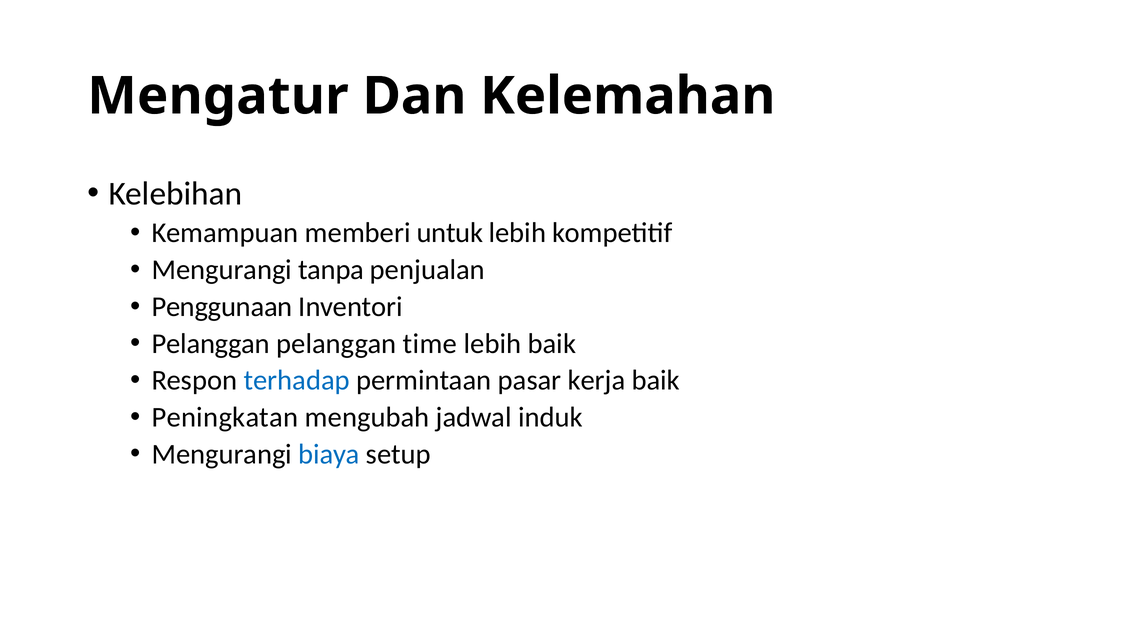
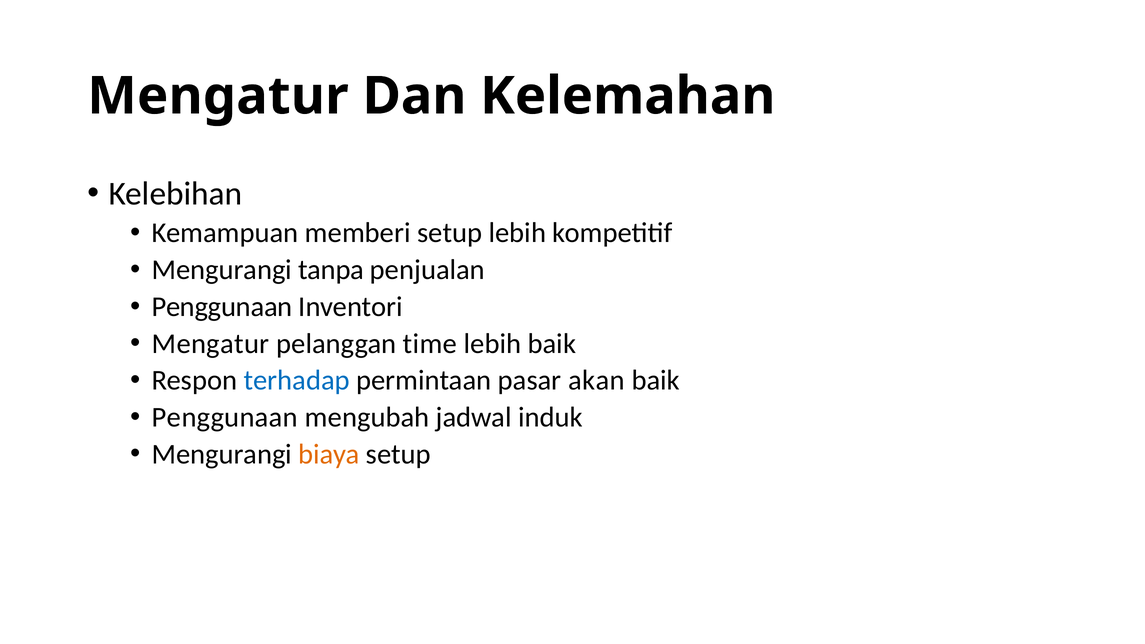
memberi untuk: untuk -> setup (450, 233)
Pelanggan: Pelanggan -> Mengatur (211, 344)
kerja: kerja -> akan (596, 380)
Peningkatan: Peningkatan -> Penggunaan (225, 417)
biaya colour: blue -> orange (329, 454)
